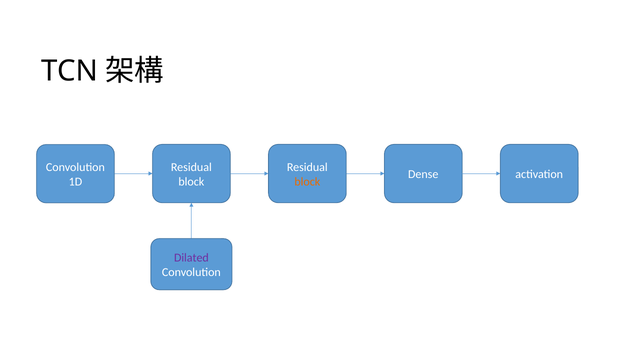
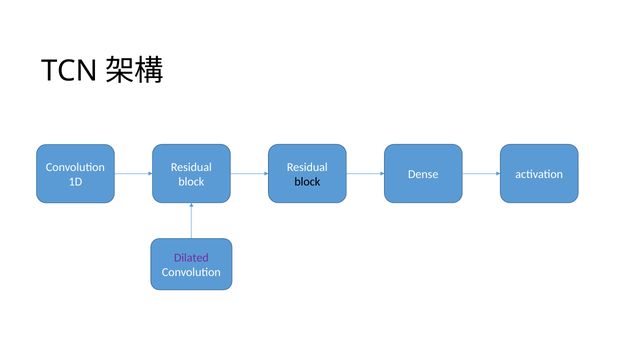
block colour: orange -> black (307, 181)
